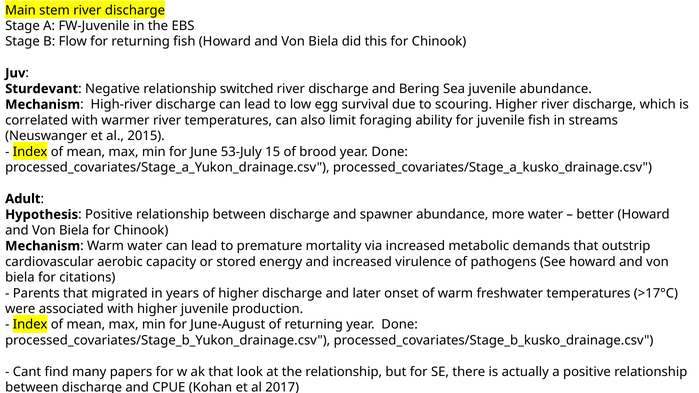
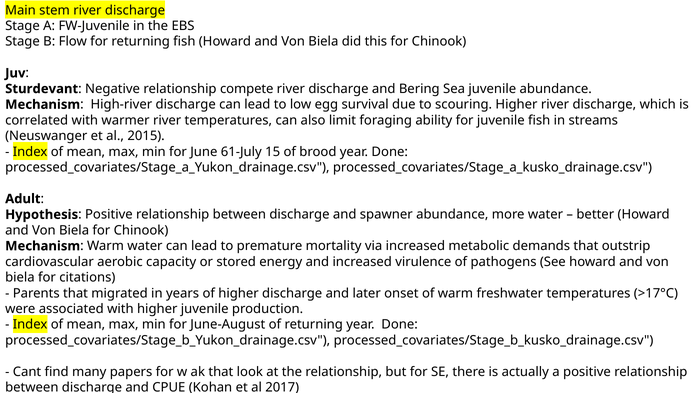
switched: switched -> compete (247, 89)
53-July: 53-July -> 61-July (241, 152)
